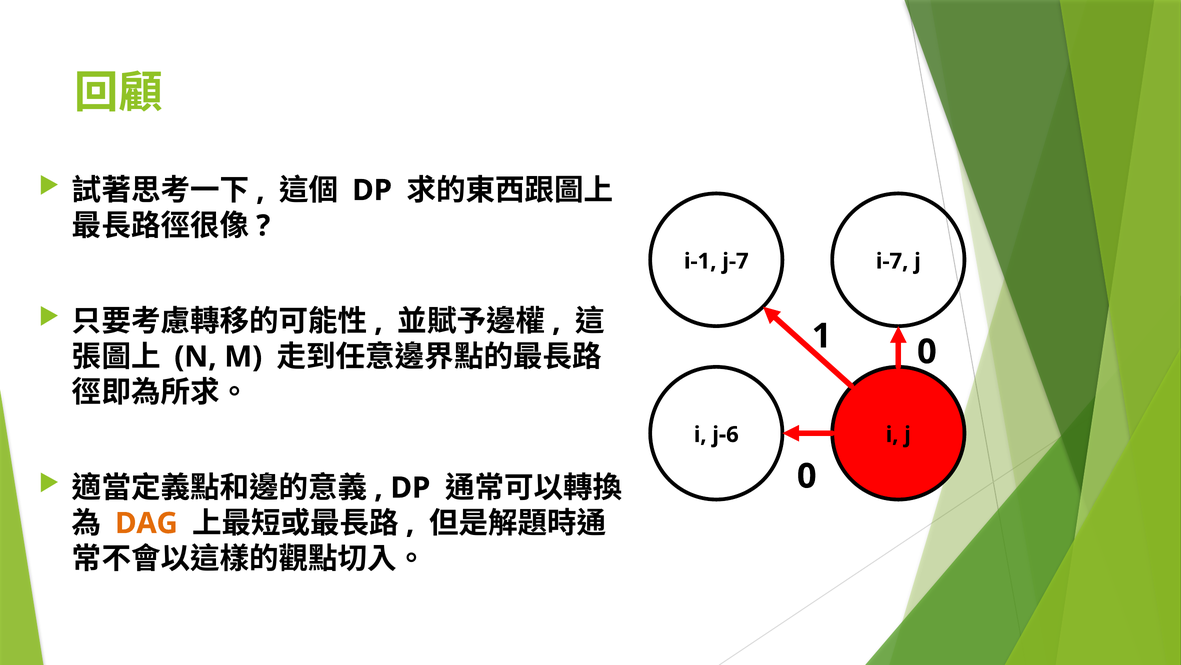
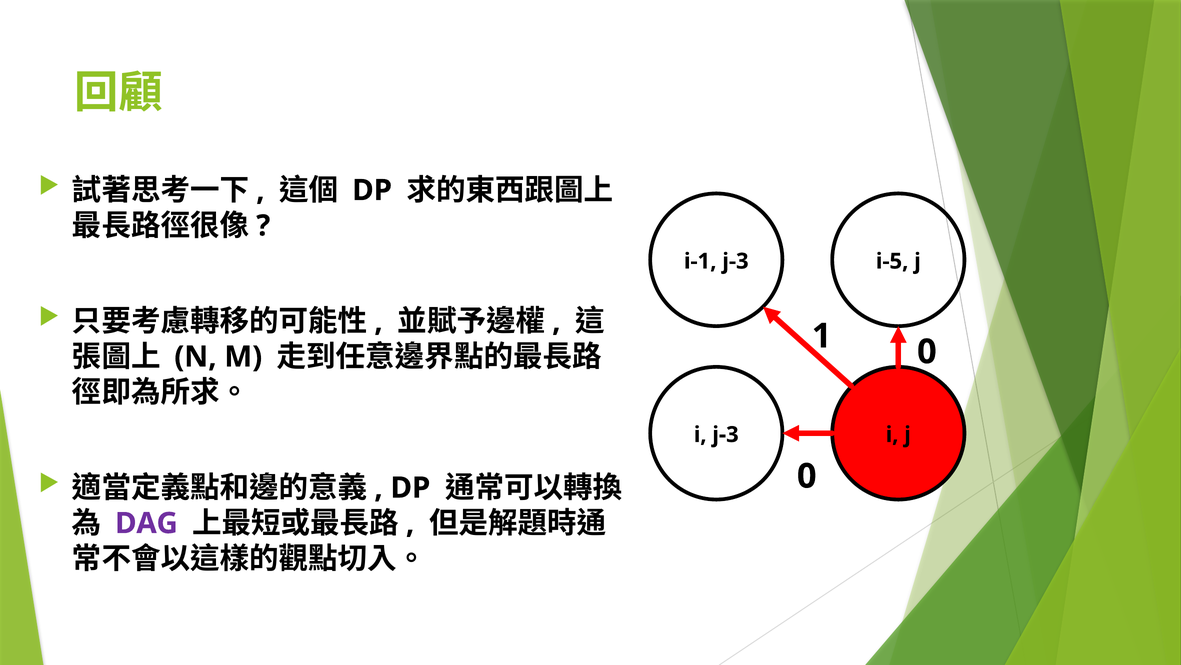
i-1 j-7: j-7 -> j-3 (735, 261)
i-7: i-7 -> i-5 (892, 261)
i j-6: j-6 -> j-3 (726, 434)
DAG colour: orange -> purple (146, 523)
